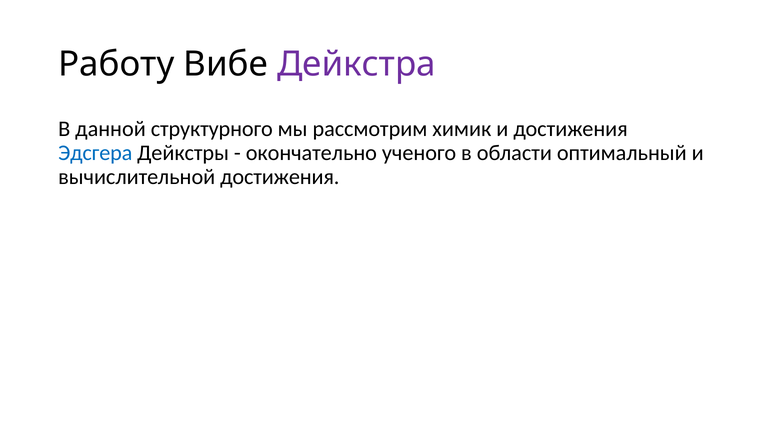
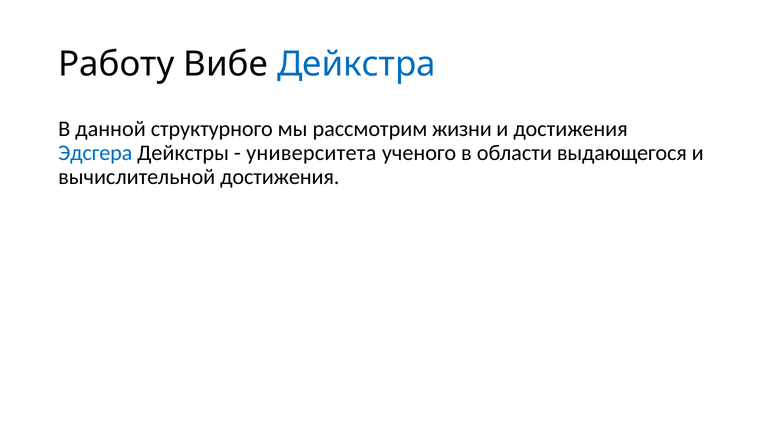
Дейкстра colour: purple -> blue (356, 64)
химик: химик -> жизни (462, 129)
окончательно: окончательно -> университета (311, 153)
оптимальный: оптимальный -> выдающегося (622, 153)
